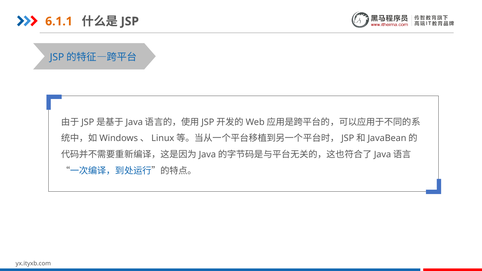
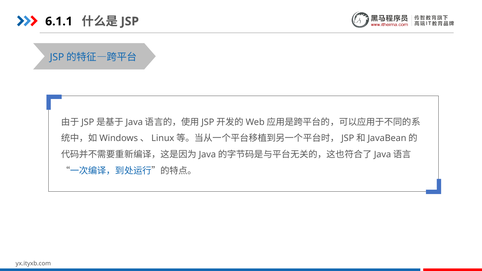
6.1.1 colour: orange -> black (59, 21)
